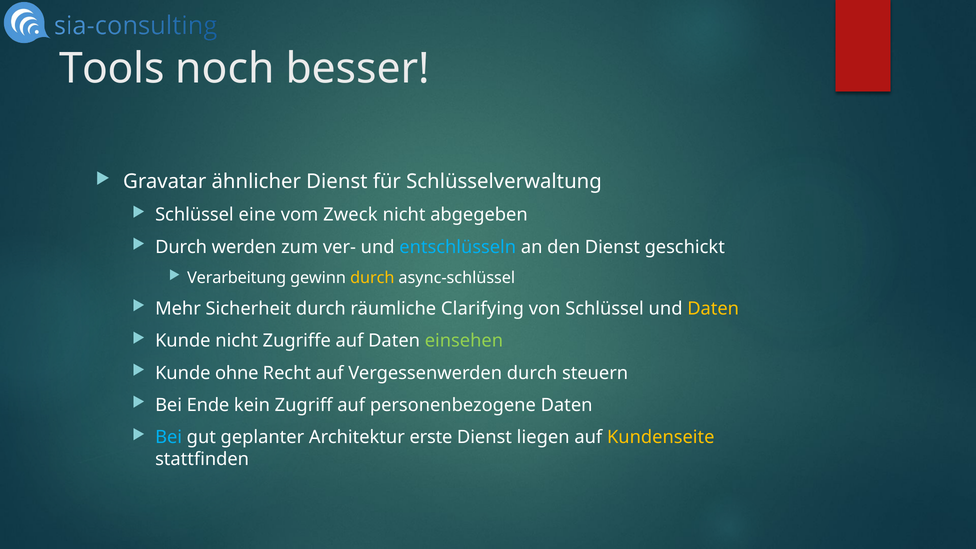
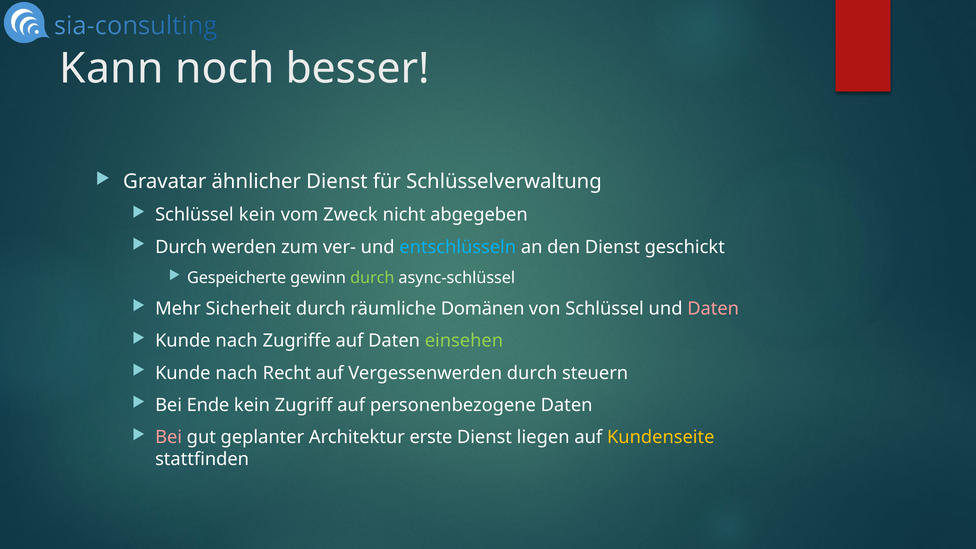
Tools: Tools -> Kann (111, 69)
Schlüssel eine: eine -> kein (257, 215)
Verarbeitung: Verarbeitung -> Gespeicherte (237, 278)
durch colour: yellow -> light green (372, 278)
Clarifying: Clarifying -> Domänen (483, 309)
Daten colour: yellow -> pink (713, 309)
nicht: nicht -> nach (237, 341)
ohne: ohne -> nach (237, 373)
Bei colour: light blue -> pink (169, 437)
